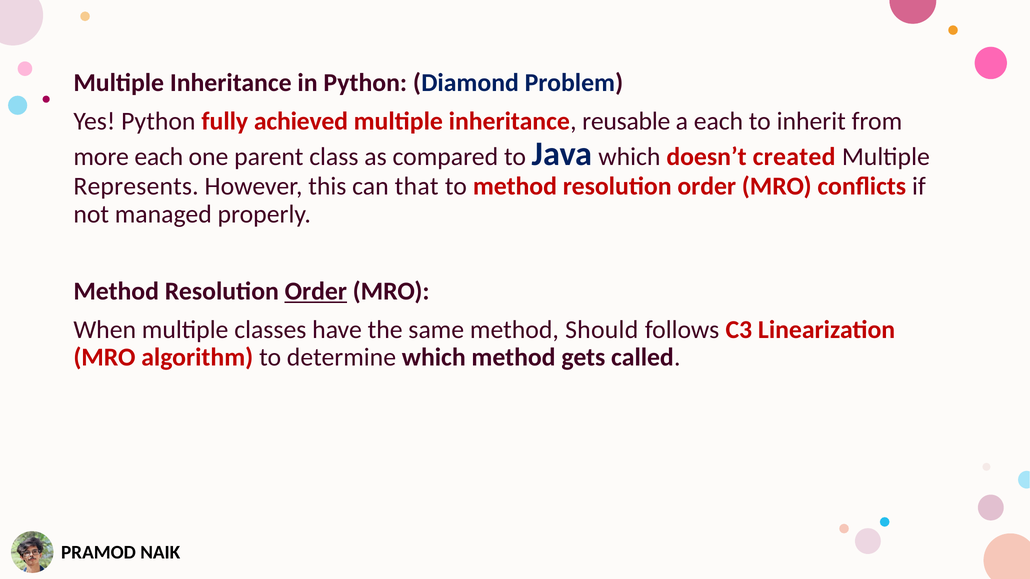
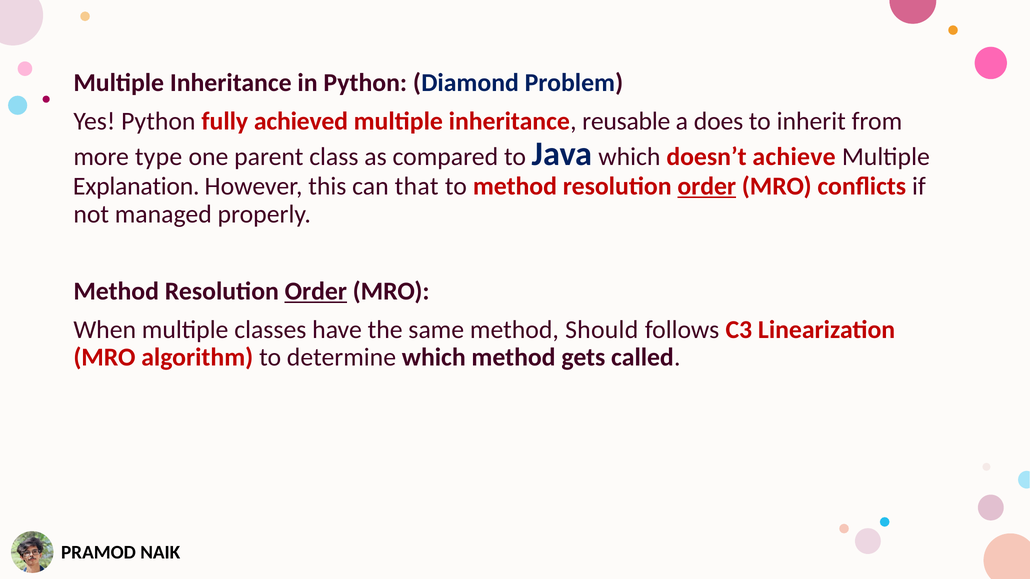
a each: each -> does (718, 121)
more each: each -> type (159, 157)
created: created -> achieve (794, 157)
Represents: Represents -> Explanation (136, 186)
order underline: none -> present (707, 186)
